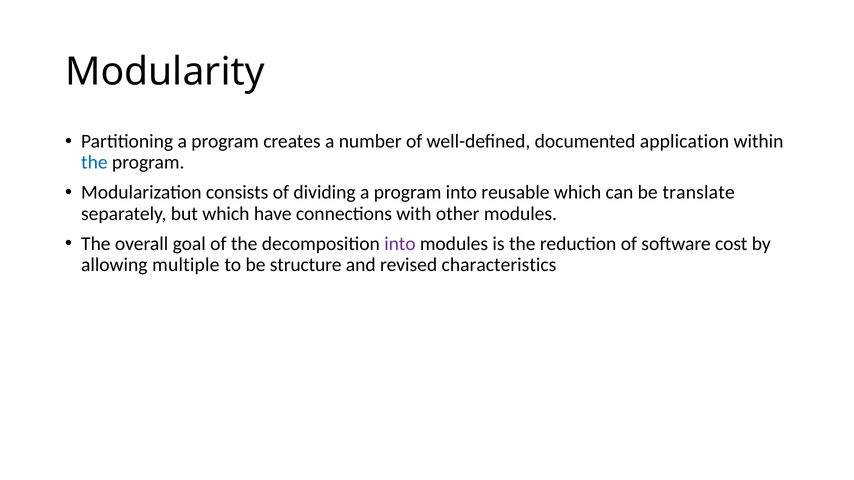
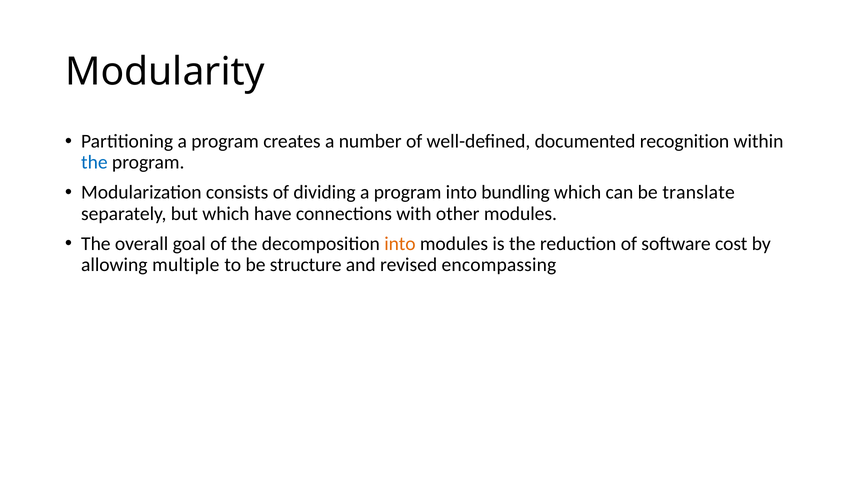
application: application -> recognition (685, 142)
reusable: reusable -> bundling (516, 193)
into colour: purple -> orange (400, 244)
characteristics: characteristics -> encompassing (499, 265)
